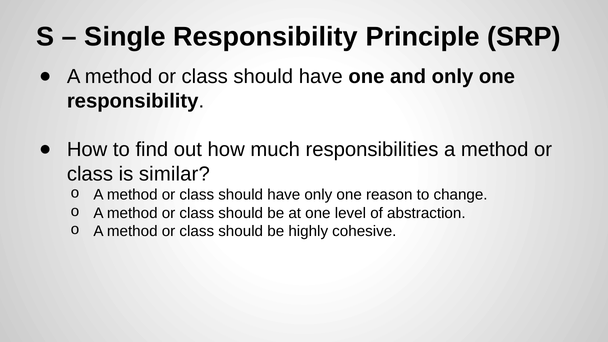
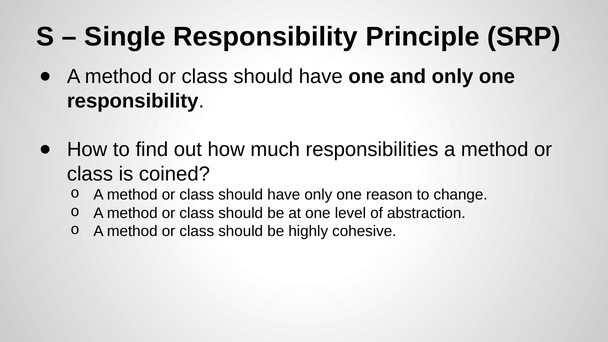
similar: similar -> coined (174, 174)
